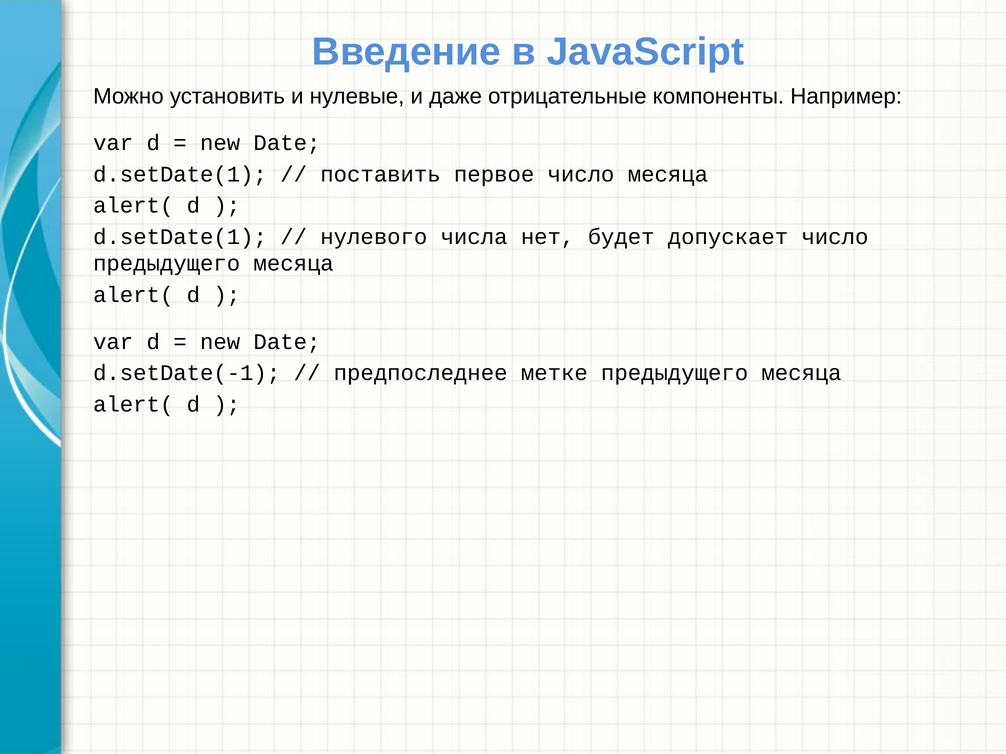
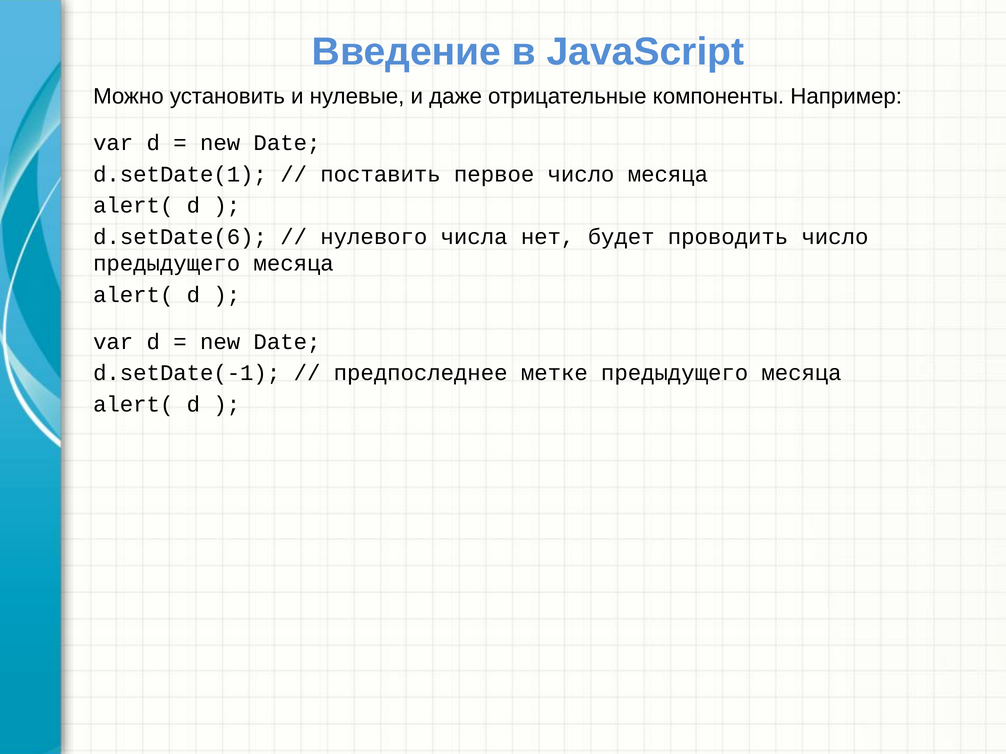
d.setDate(1: d.setDate(1 -> d.setDate(6 (180, 237)
допускает: допускает -> проводить (728, 237)
